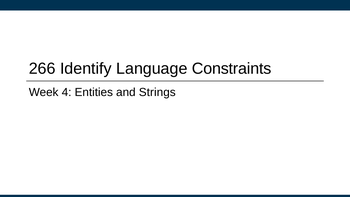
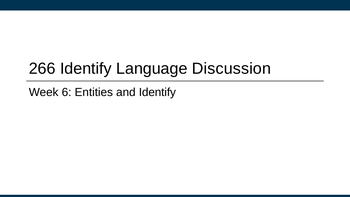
Constraints: Constraints -> Discussion (231, 69)
4: 4 -> 6 (67, 92)
and Strings: Strings -> Identify (157, 92)
